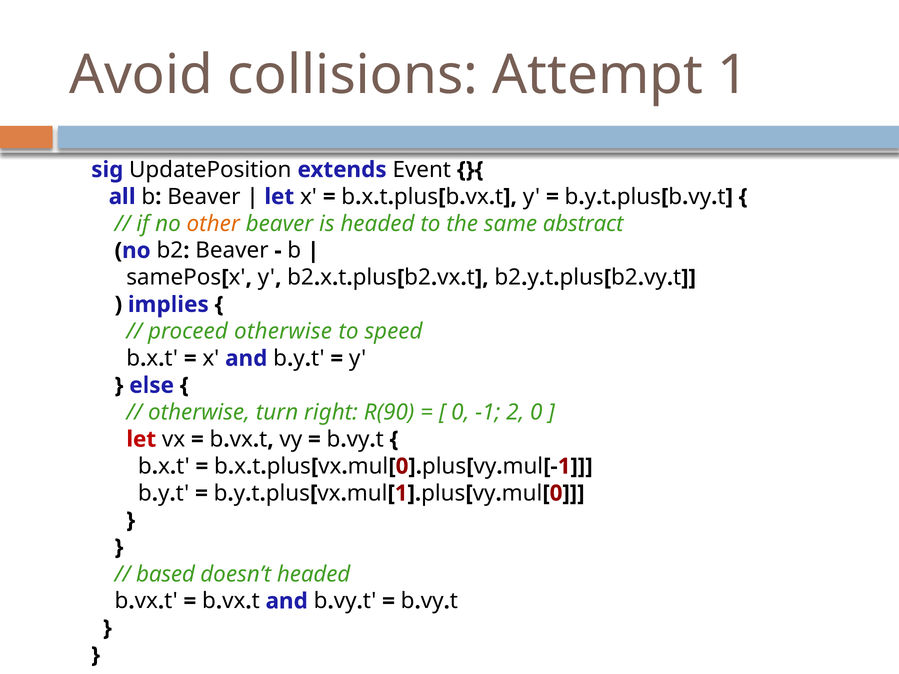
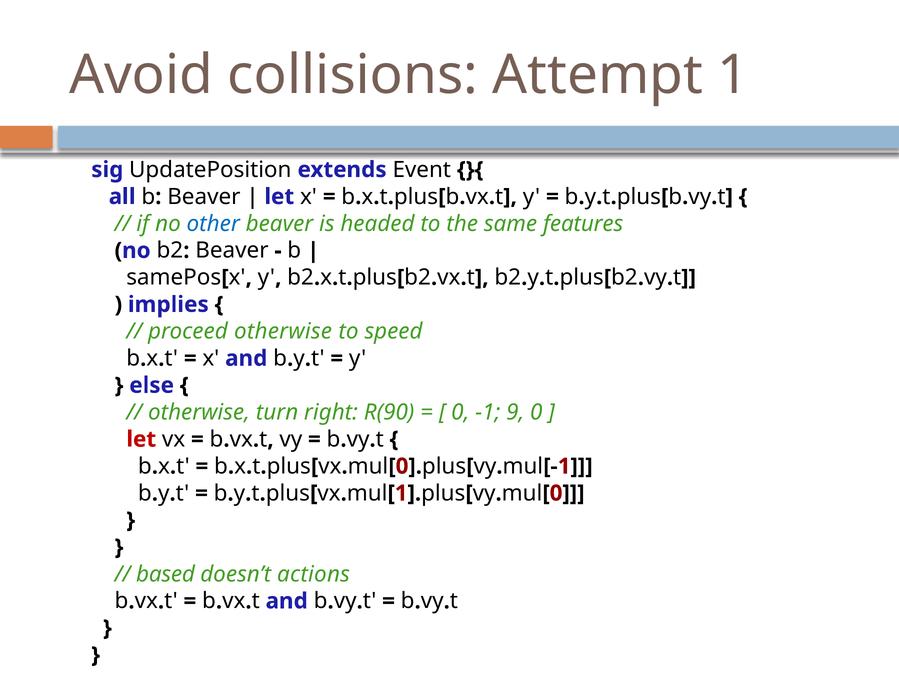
other colour: orange -> blue (213, 224)
abstract: abstract -> features (583, 224)
2: 2 -> 9 (515, 412)
doesn’t headed: headed -> actions (313, 574)
